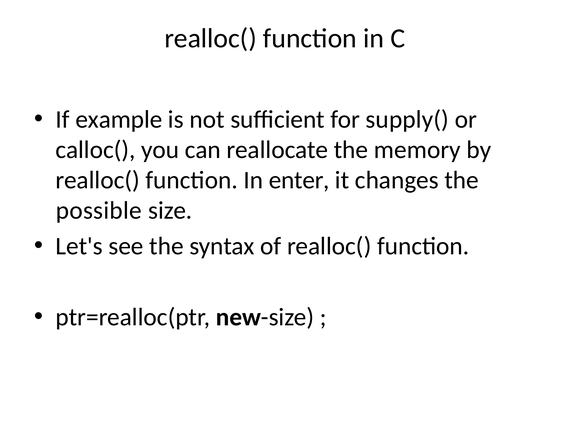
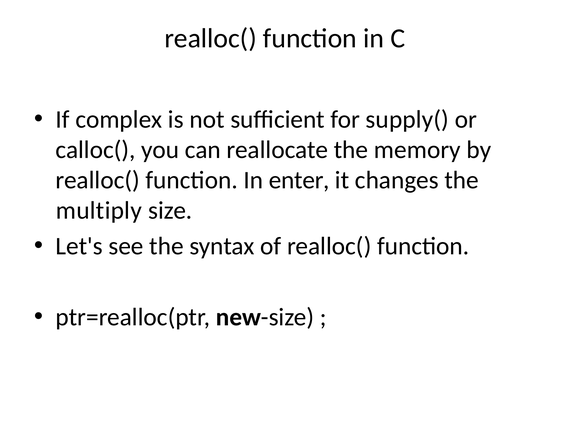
example: example -> complex (119, 120)
possible: possible -> multiply (99, 211)
